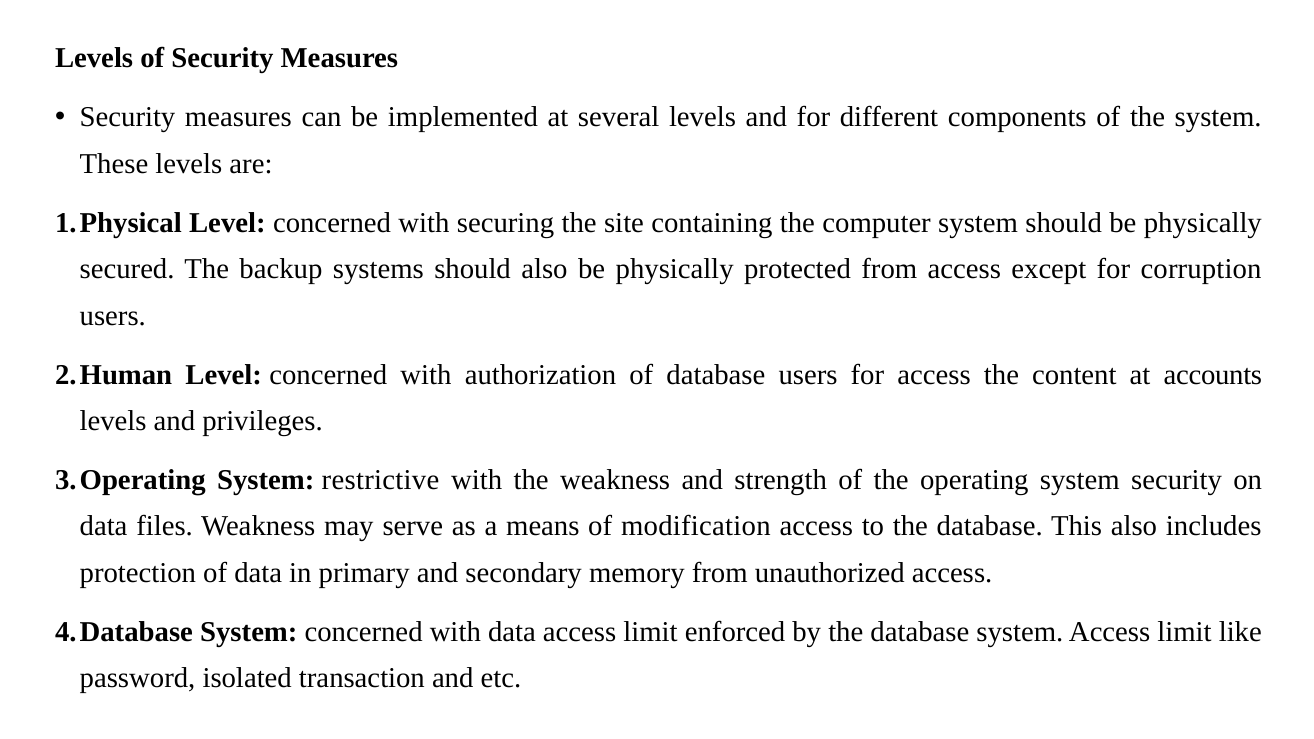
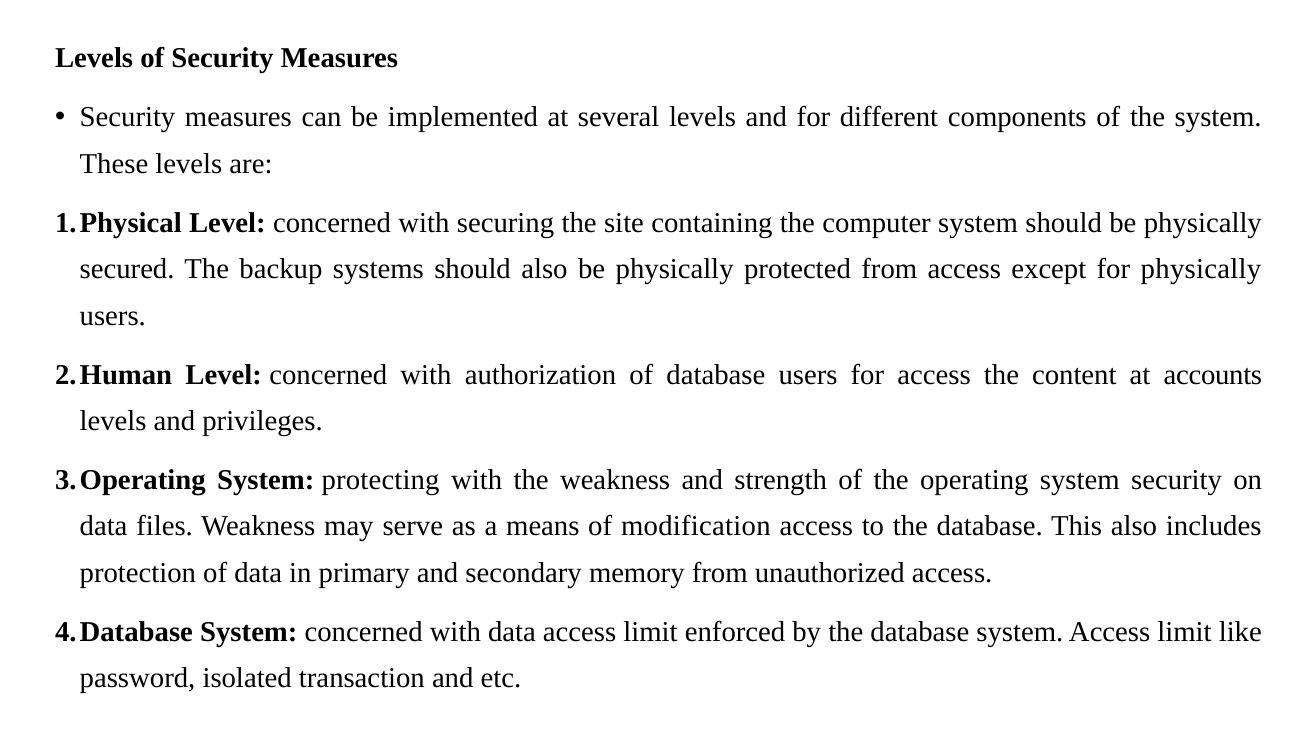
for corruption: corruption -> physically (1201, 269)
restrictive: restrictive -> protecting (381, 480)
